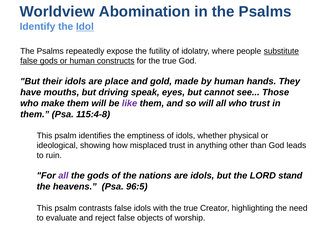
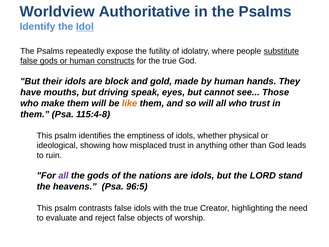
Abomination: Abomination -> Authoritative (145, 12)
place: place -> block (117, 81)
like colour: purple -> orange (130, 103)
